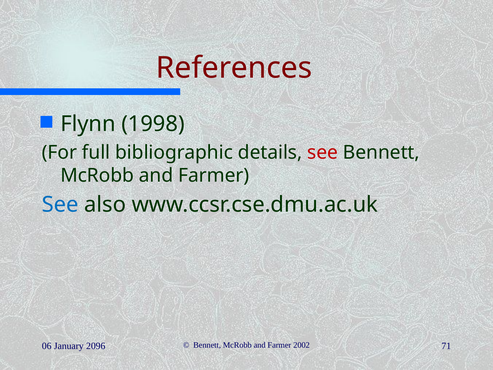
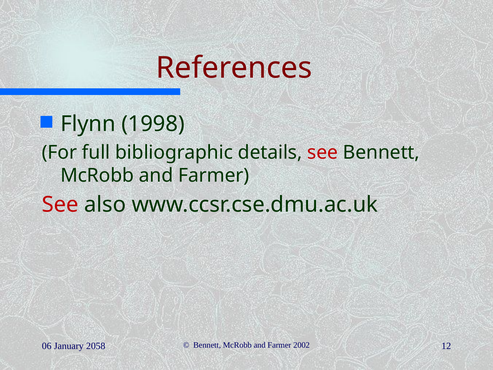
See colour: blue -> red (60, 205)
2096: 2096 -> 2058 (96, 346)
71: 71 -> 12 (446, 346)
